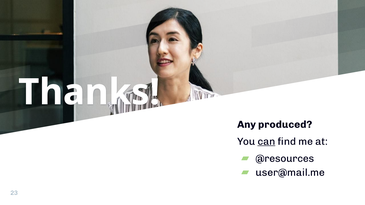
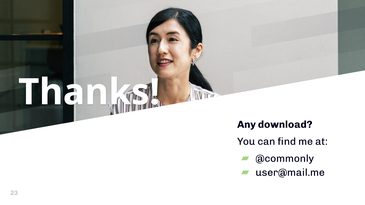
produced: produced -> download (285, 125)
can underline: present -> none (266, 142)
@resources: @resources -> @commonly (285, 159)
